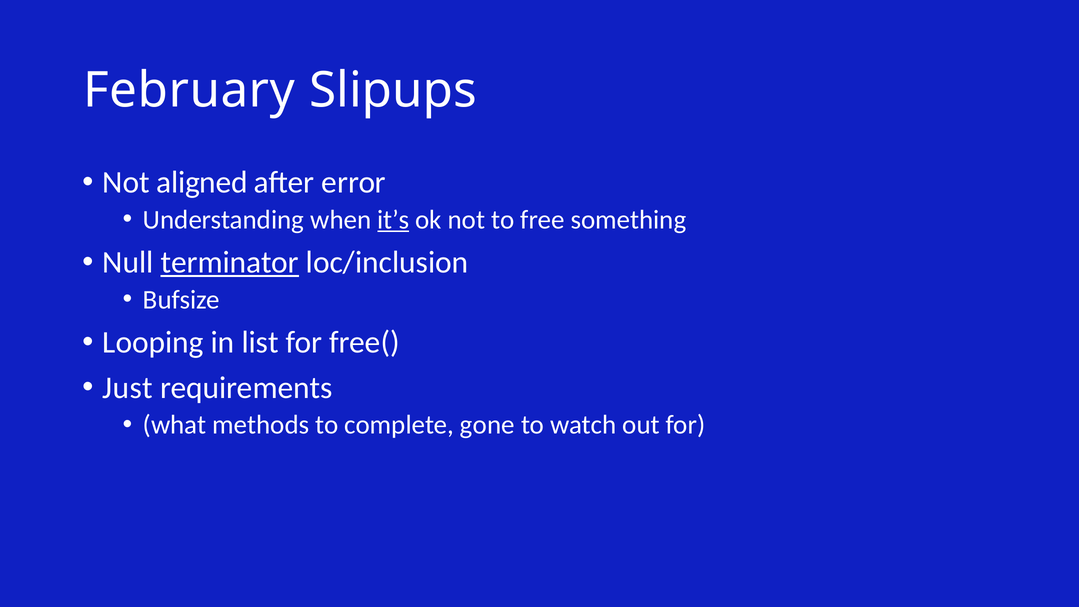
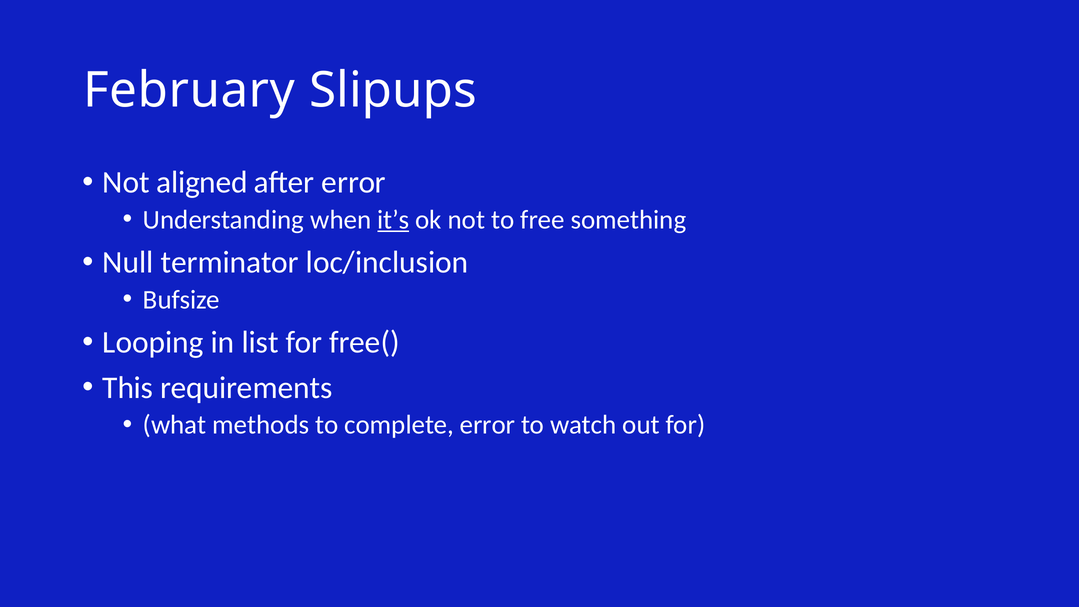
terminator underline: present -> none (230, 262)
Just: Just -> This (128, 388)
complete gone: gone -> error (488, 425)
